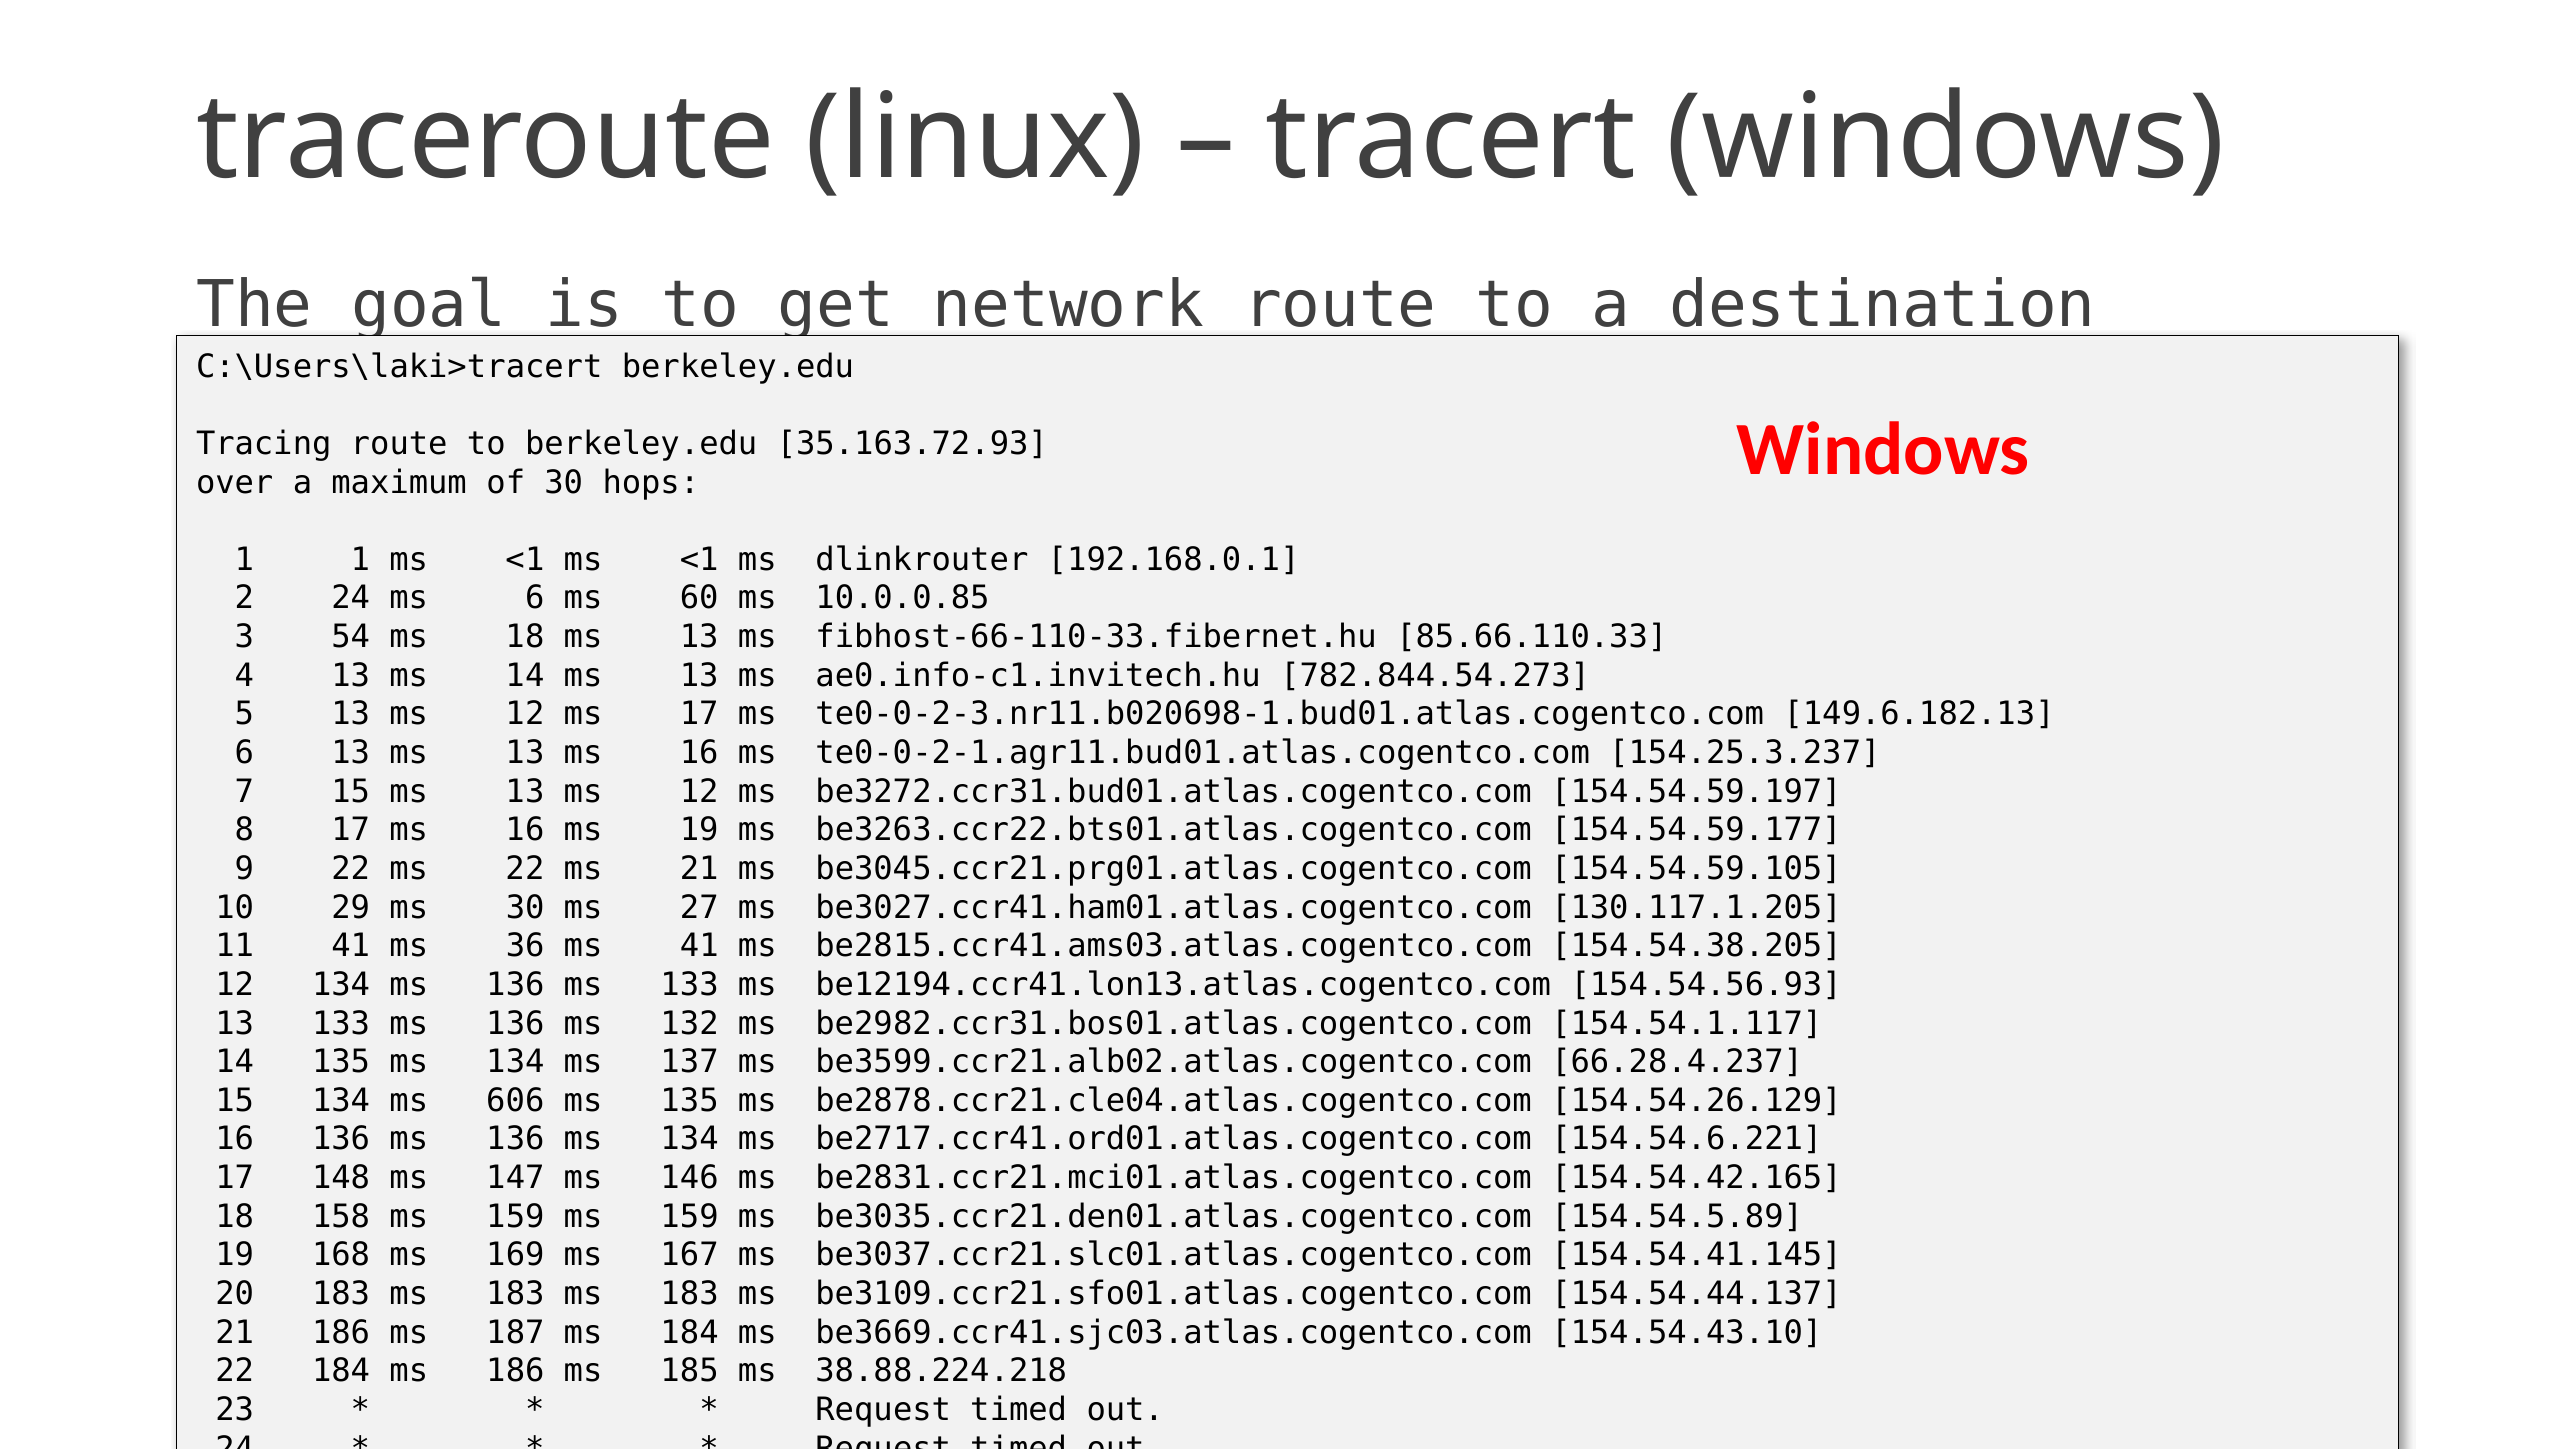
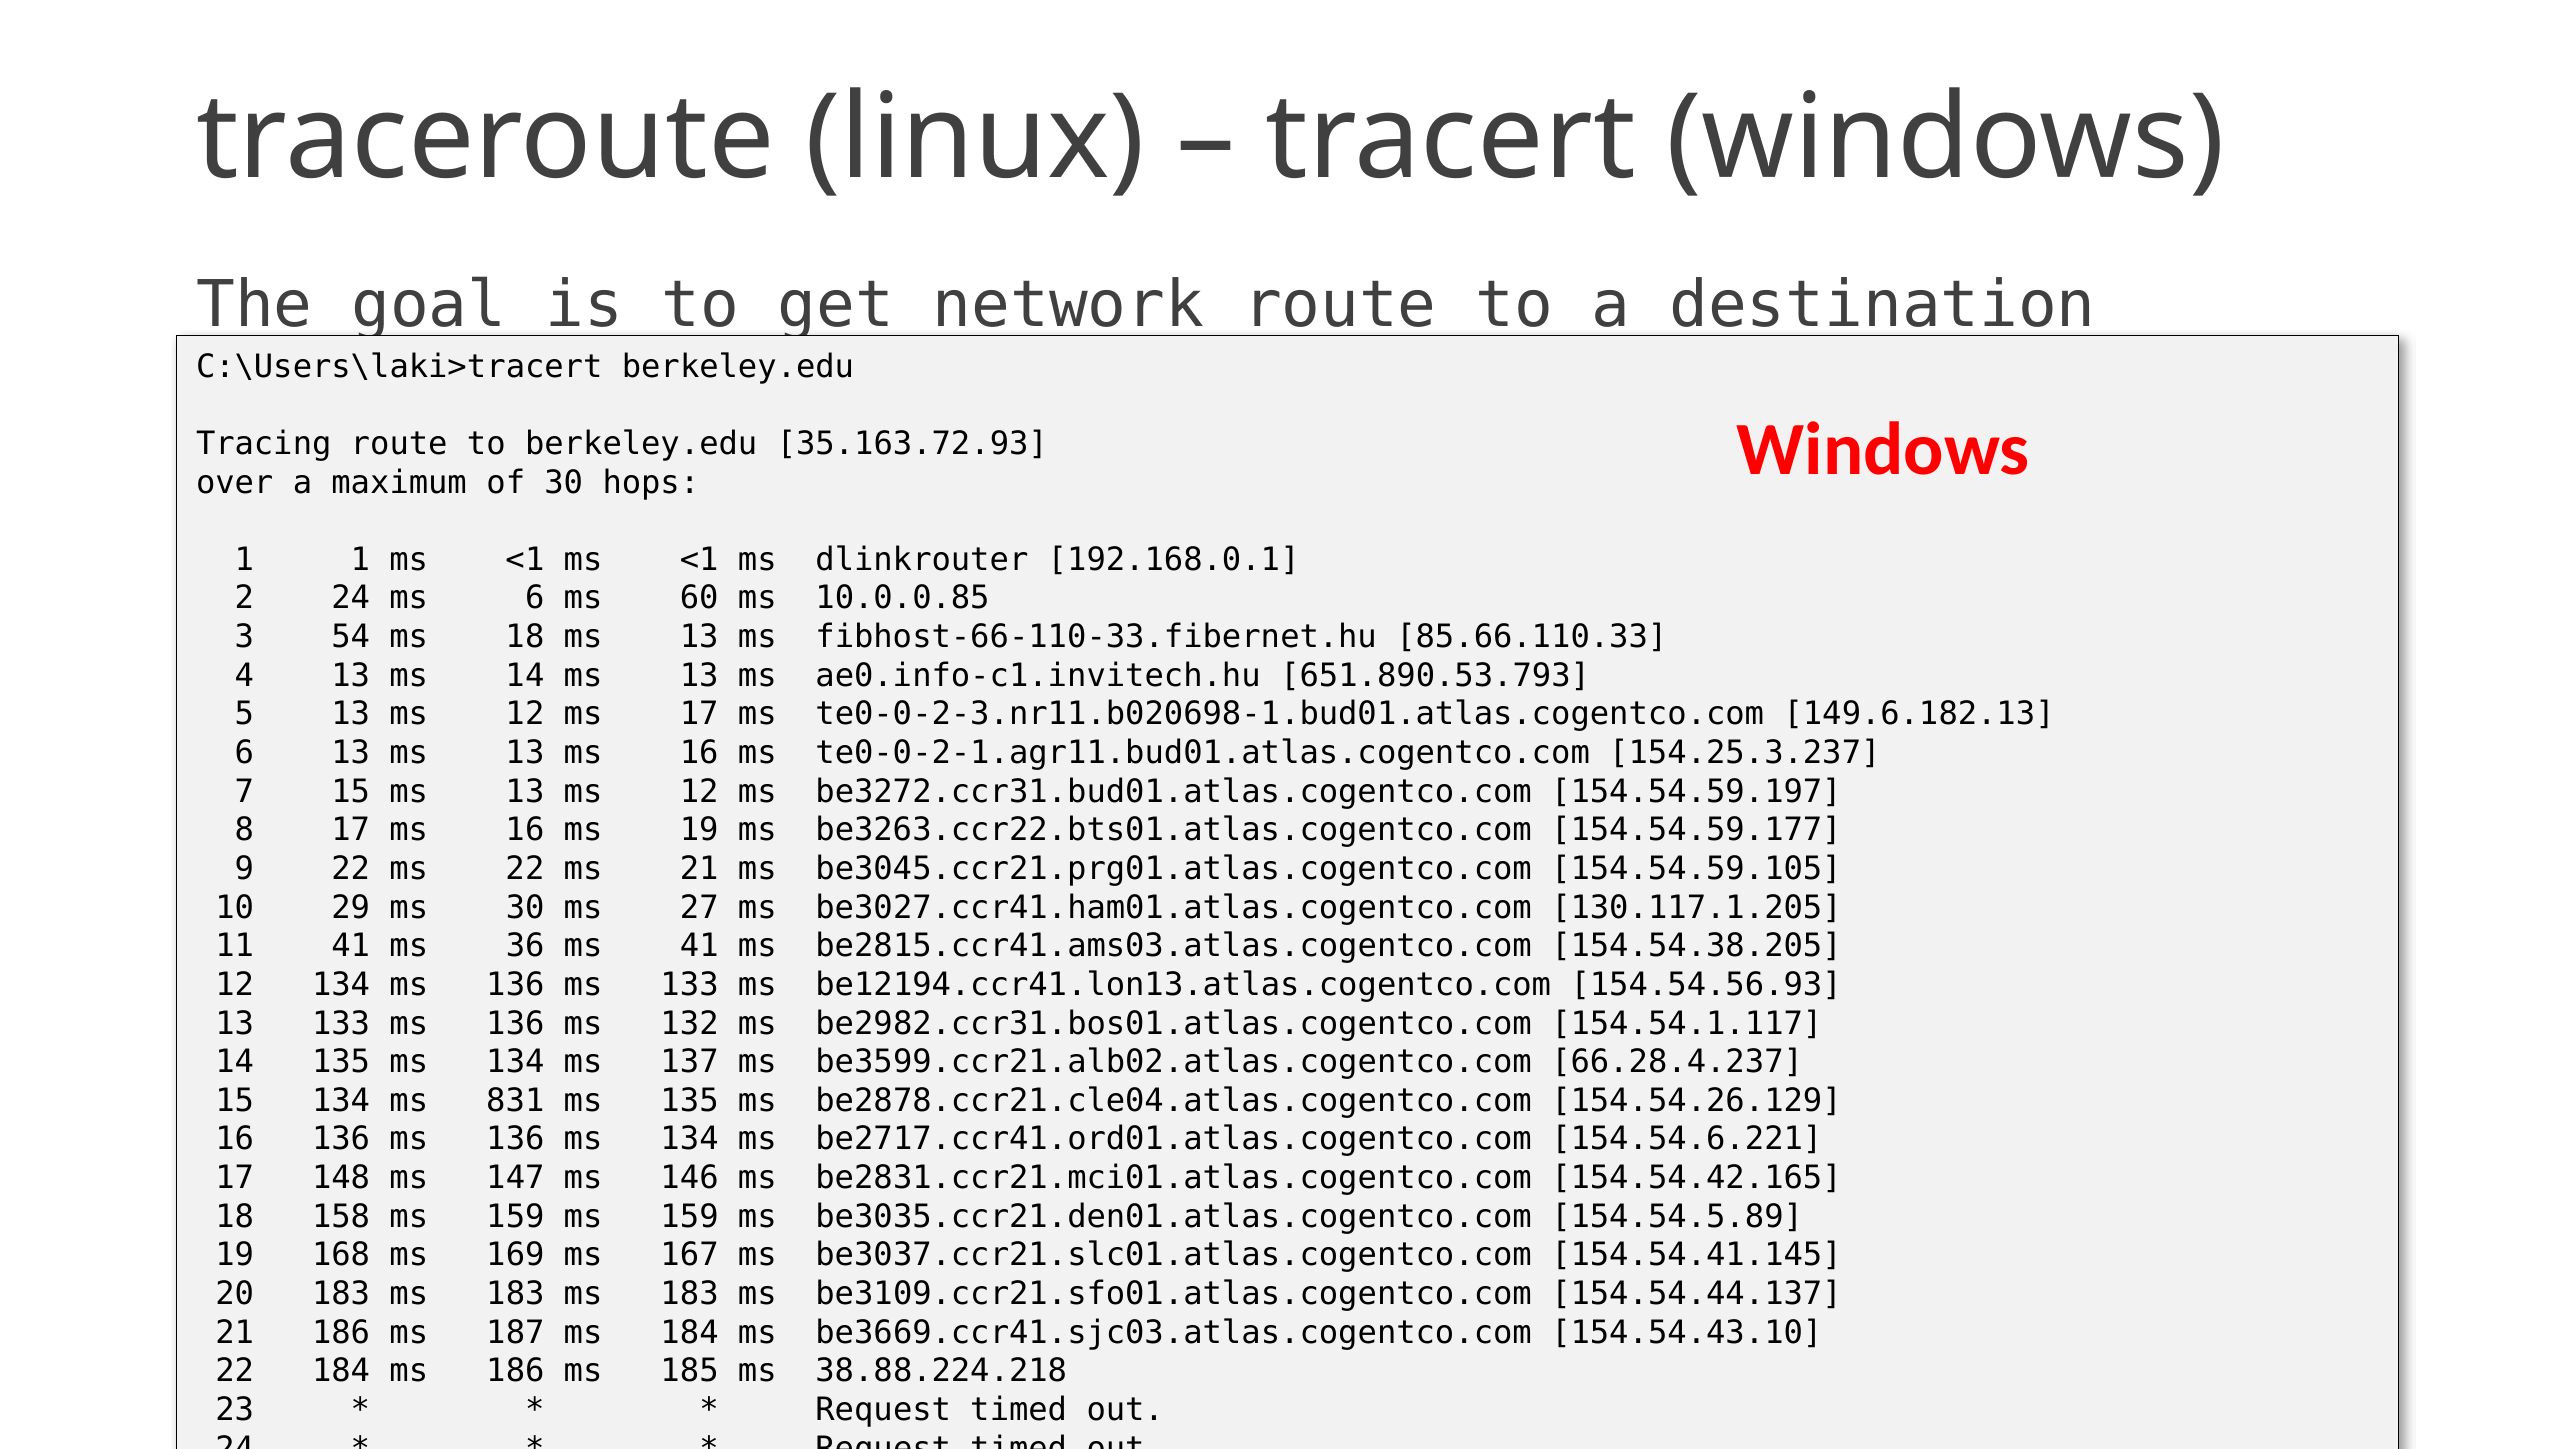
782.844.54.273: 782.844.54.273 -> 651.890.53.793 (1435, 676)
606: 606 -> 831 (515, 1101)
